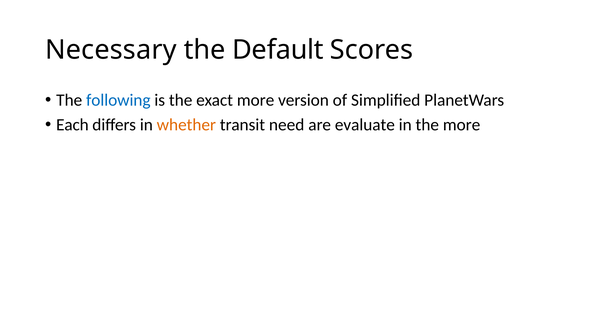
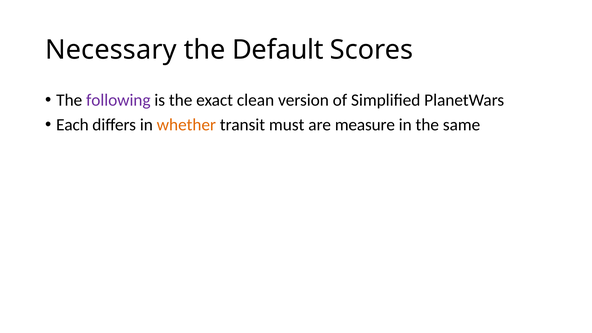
following colour: blue -> purple (118, 100)
exact more: more -> clean (256, 100)
need: need -> must (287, 125)
evaluate: evaluate -> measure (365, 125)
the more: more -> same (462, 125)
